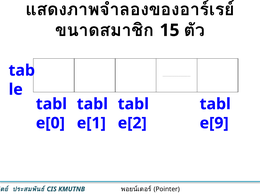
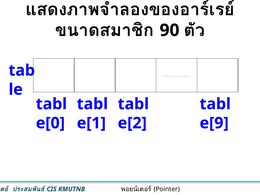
15: 15 -> 90 (170, 30)
